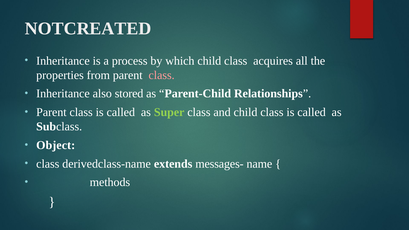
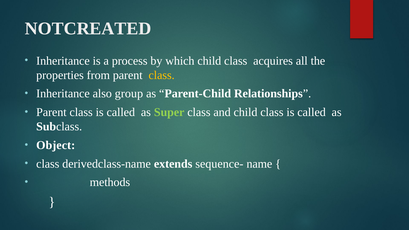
class colour: pink -> yellow (162, 75)
stored: stored -> group (129, 94)
messages-: messages- -> sequence- (219, 164)
